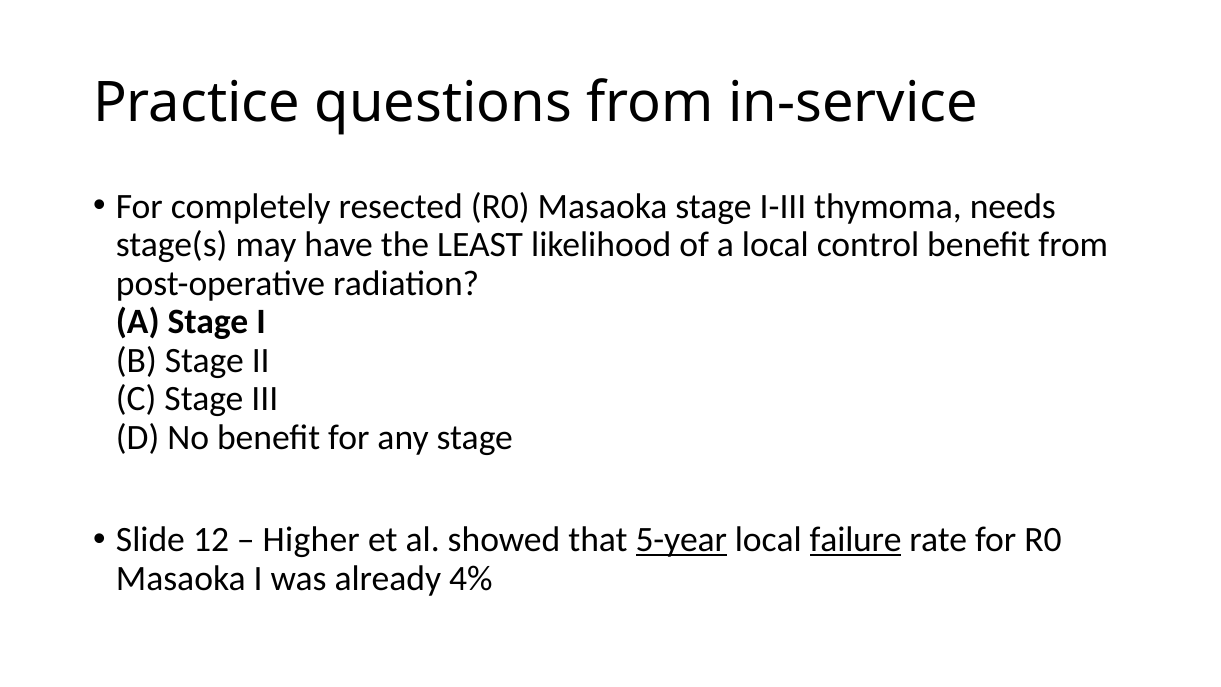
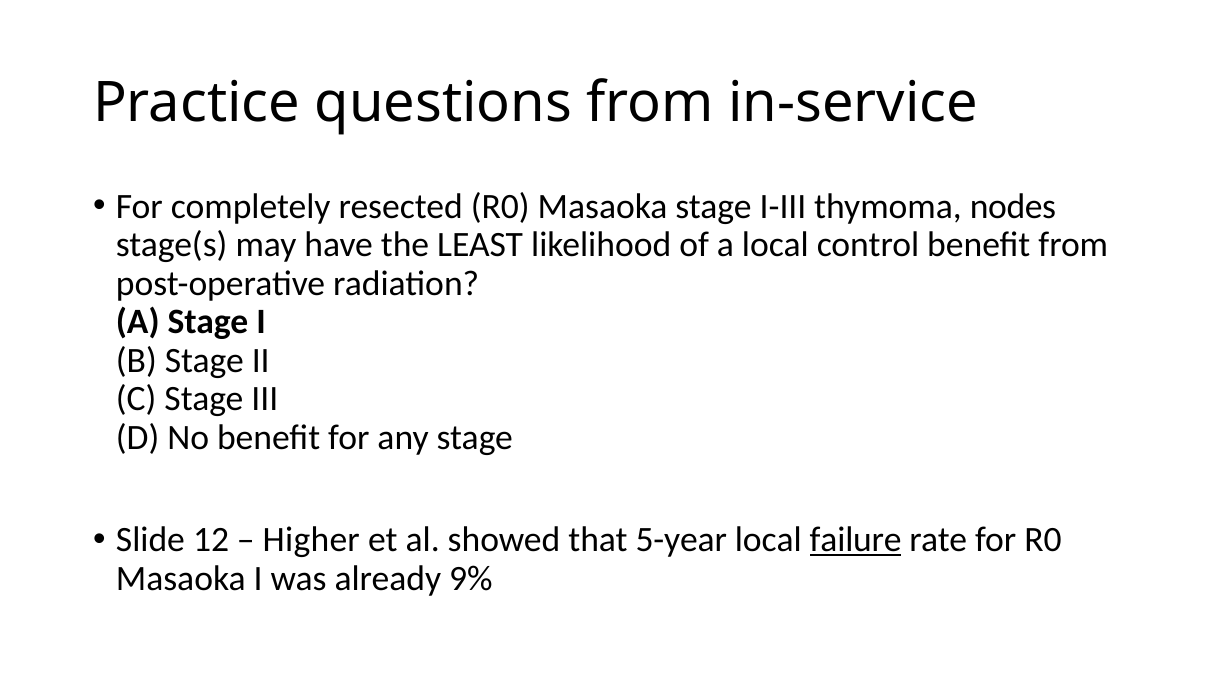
needs: needs -> nodes (1013, 206)
5-year underline: present -> none (681, 540)
4%: 4% -> 9% (471, 578)
